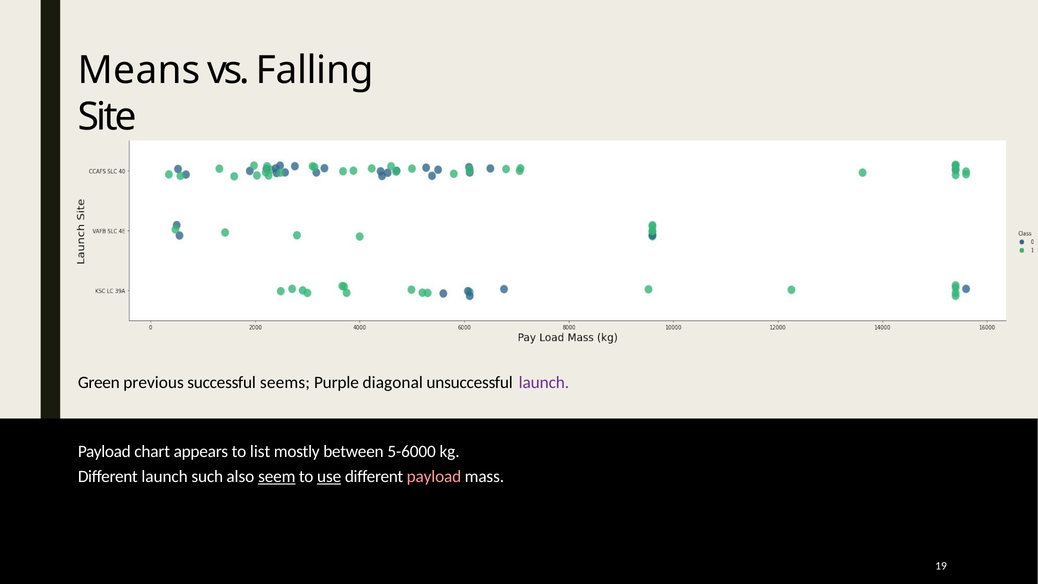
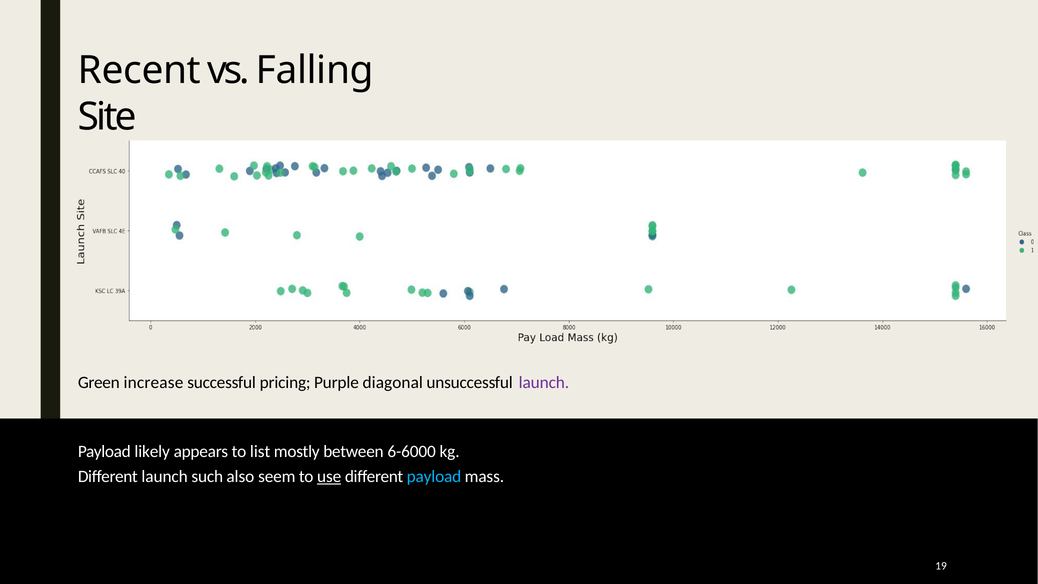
Means: Means -> Recent (139, 70)
previous: previous -> increase (153, 383)
seems: seems -> pricing (285, 383)
chart: chart -> likely (152, 452)
5-6000: 5-6000 -> 6-6000 (412, 452)
seem underline: present -> none (277, 477)
payload colour: pink -> light blue (434, 477)
